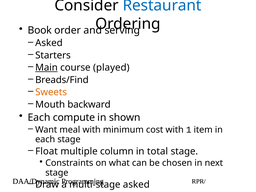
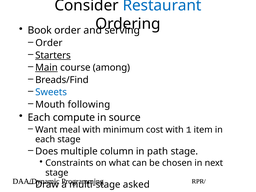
Asked: Asked -> Order (49, 43)
Starters underline: none -> present (53, 55)
played: played -> among (111, 68)
Sweets colour: orange -> blue (51, 92)
backward: backward -> following (89, 104)
shown: shown -> source (125, 117)
Float: Float -> Does (47, 151)
total: total -> path (157, 151)
